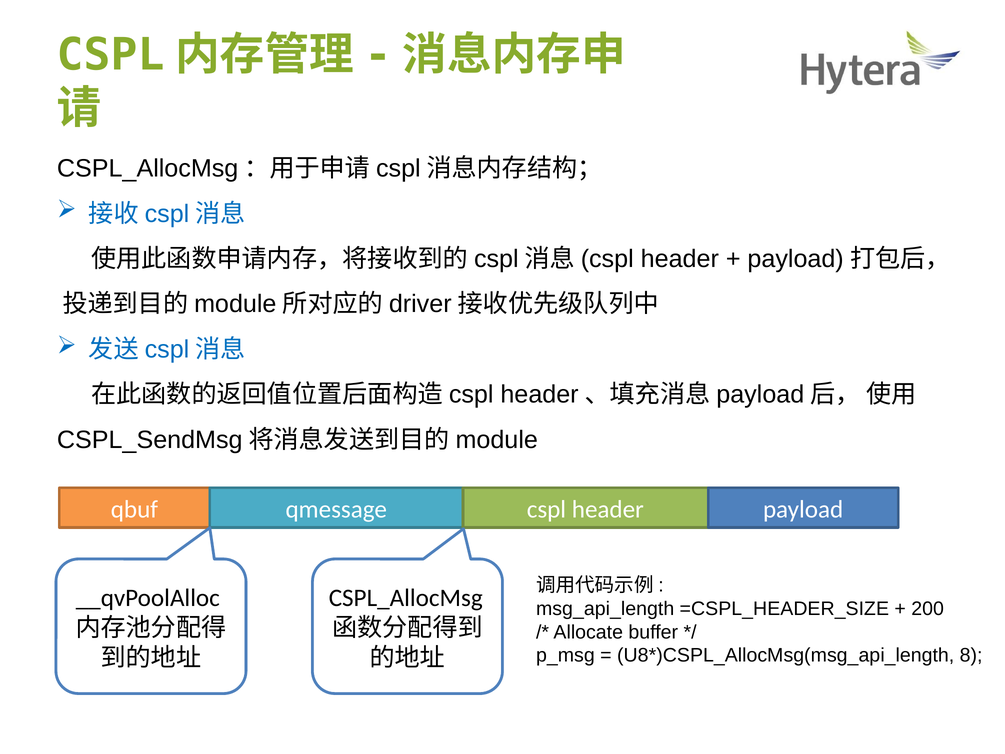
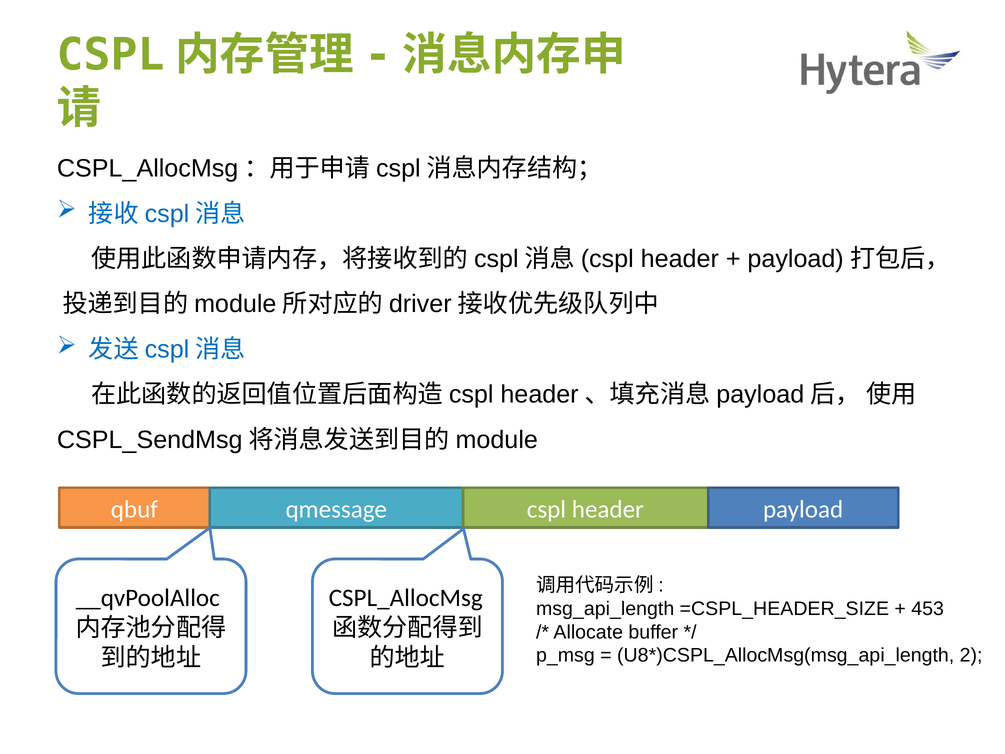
200: 200 -> 453 (928, 608)
8: 8 -> 2 (971, 655)
